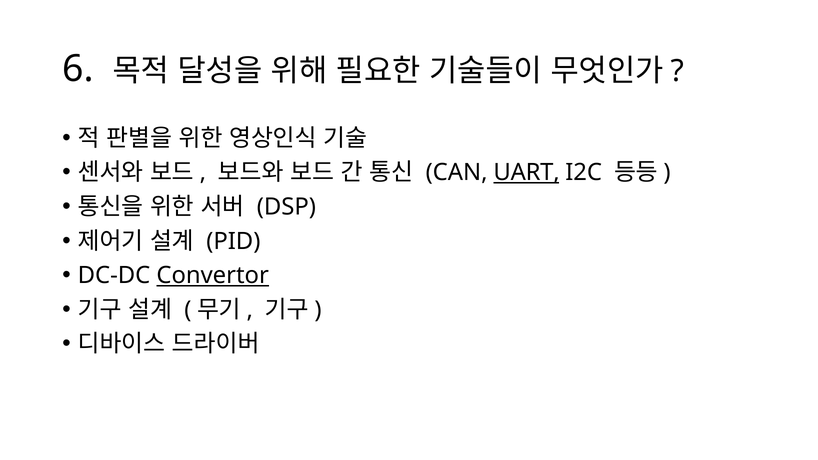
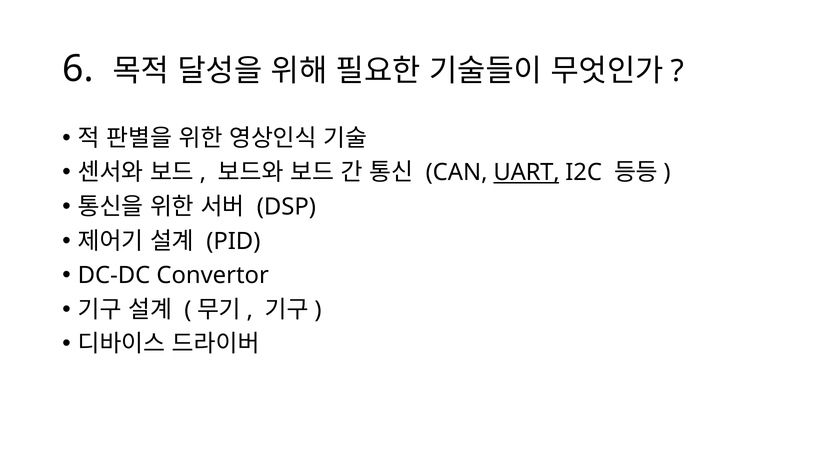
Convertor underline: present -> none (213, 275)
